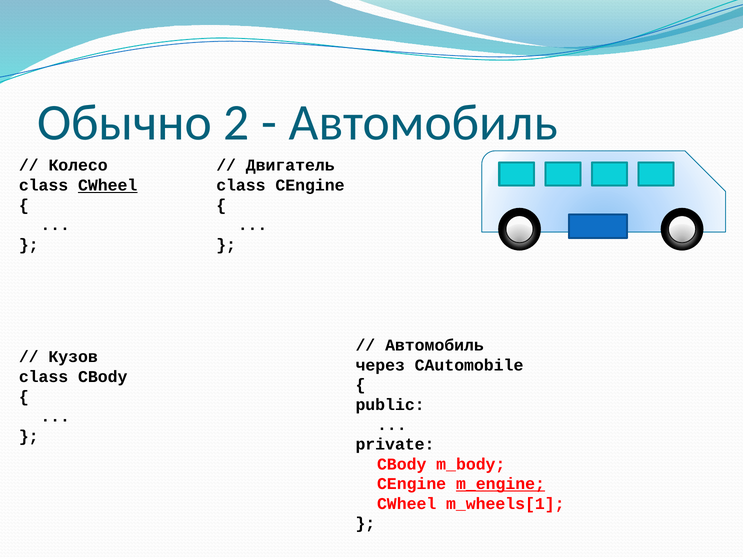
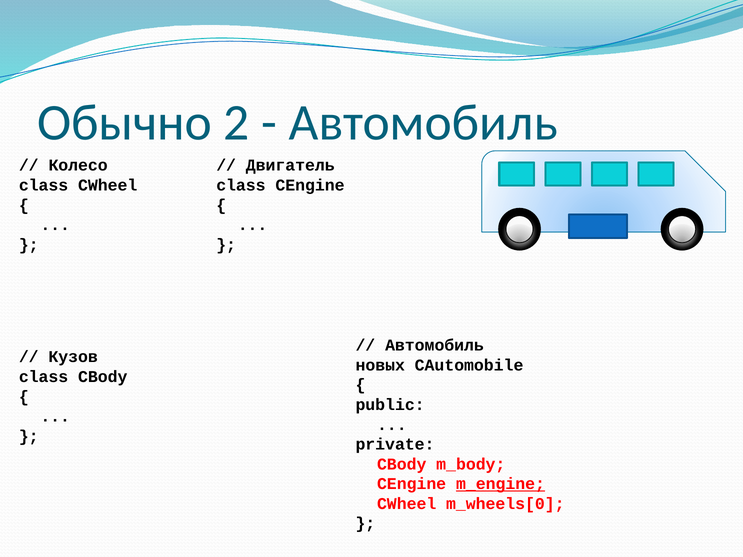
CWheel underline: present -> none (108, 185)
через: через -> новых (380, 365)
m_wheels[1: m_wheels[1 -> m_wheels[0 (505, 504)
